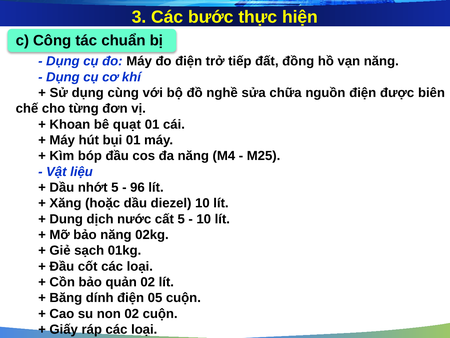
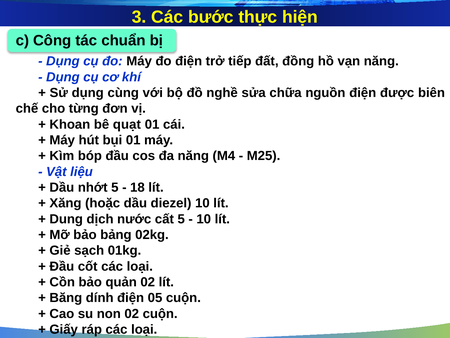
96: 96 -> 18 (137, 187)
bảo năng: năng -> bảng (116, 234)
